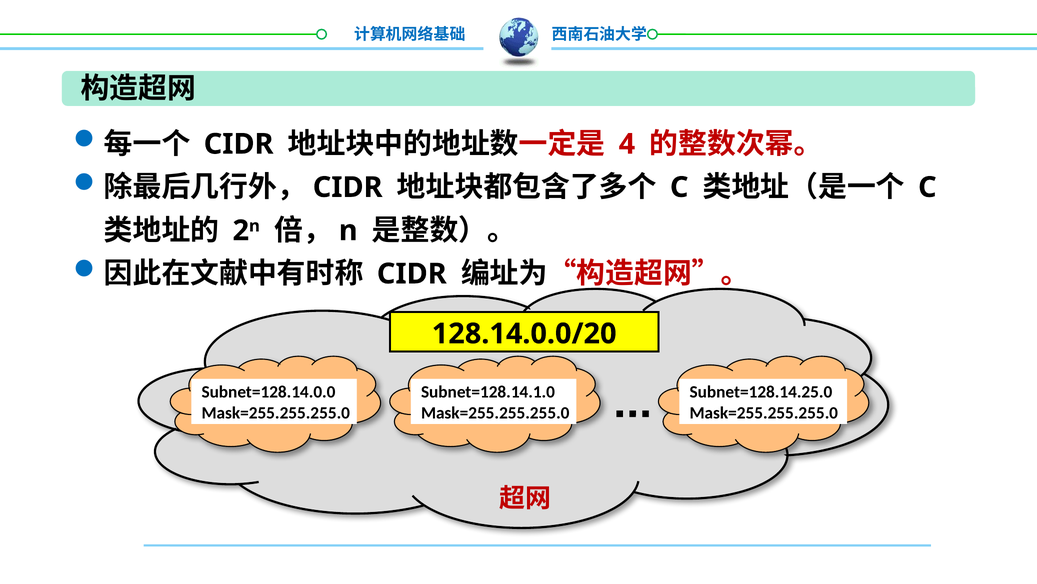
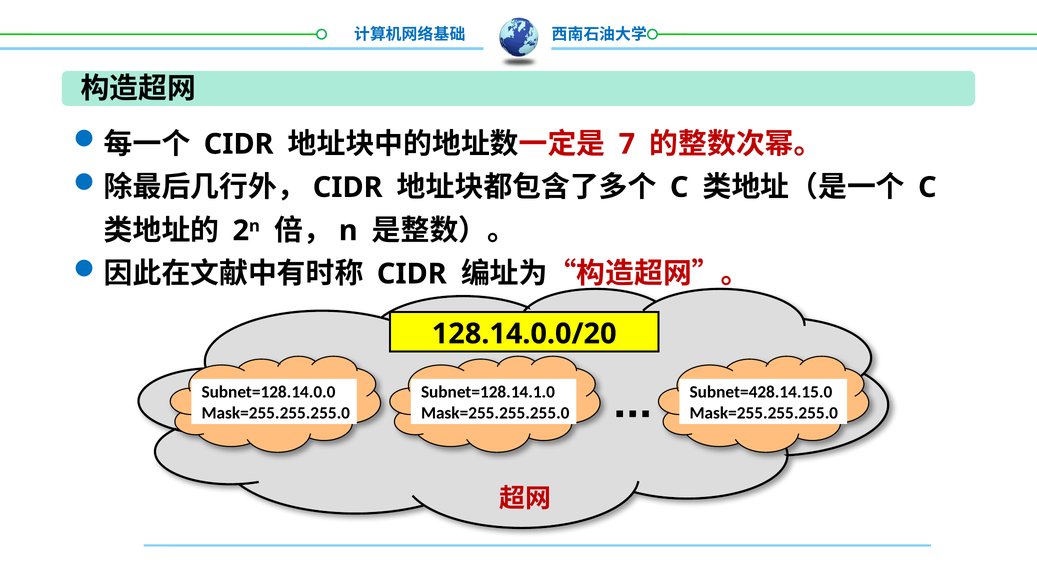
4: 4 -> 7 (627, 144)
Subnet=128.14.25.0: Subnet=128.14.25.0 -> Subnet=428.14.15.0 (761, 392)
